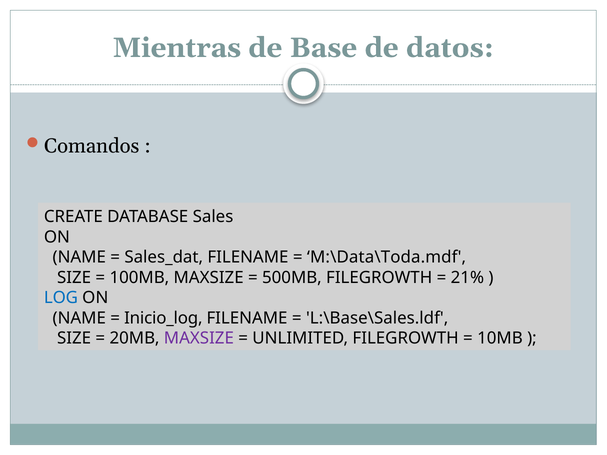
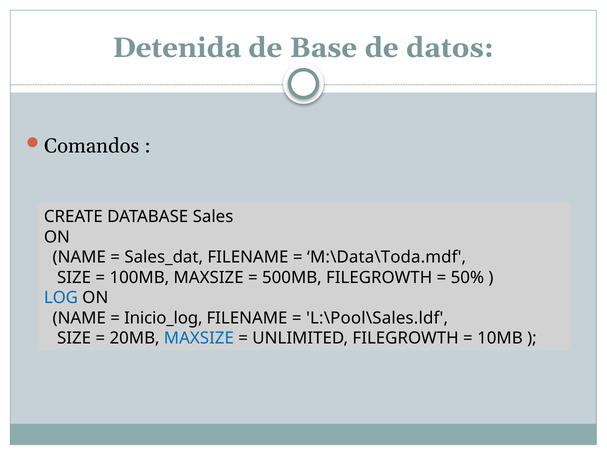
Mientras: Mientras -> Detenida (177, 48)
21%: 21% -> 50% (467, 278)
L:\Base\Sales.ldf: L:\Base\Sales.ldf -> L:\Pool\Sales.ldf (377, 318)
MAXSIZE colour: purple -> blue (199, 338)
